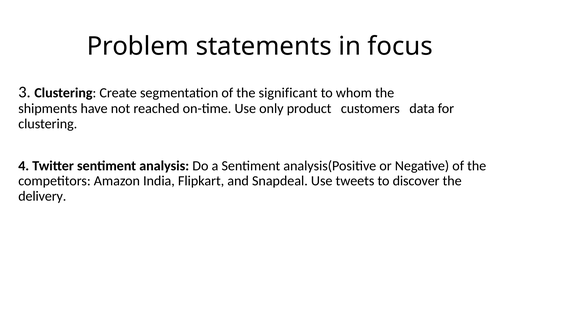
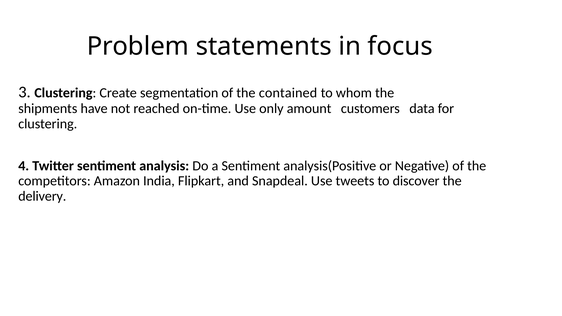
significant: significant -> contained (288, 93)
product: product -> amount (309, 109)
